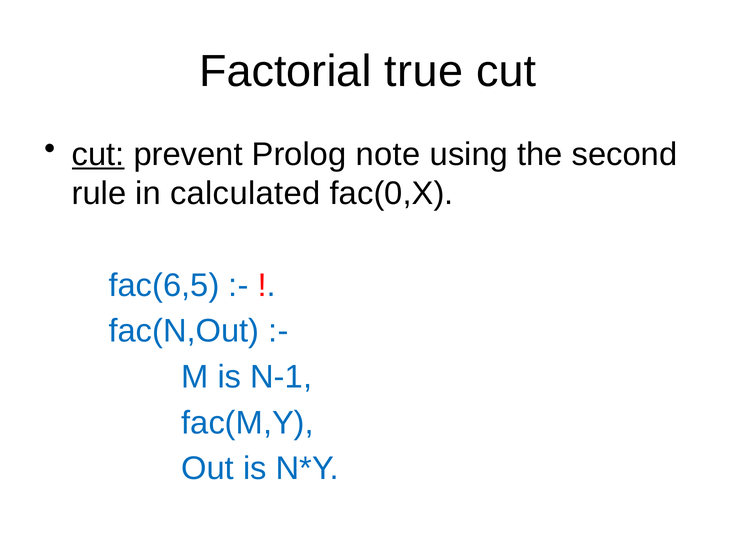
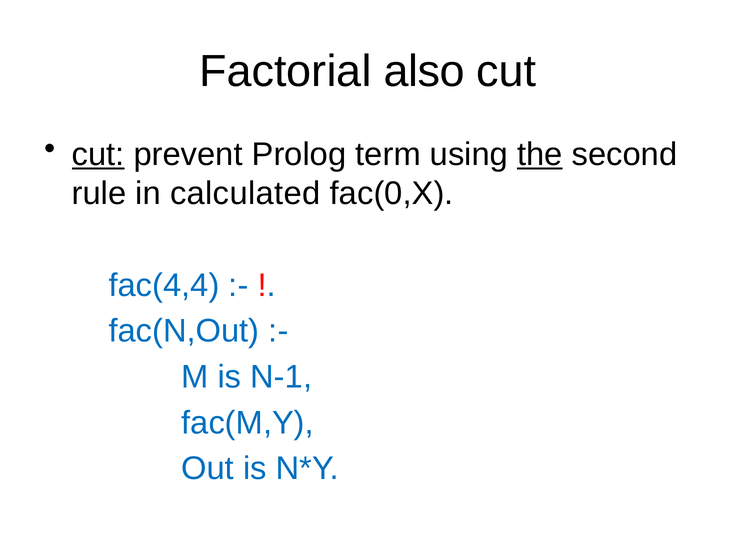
true: true -> also (424, 71)
note: note -> term (388, 154)
the underline: none -> present (540, 154)
fac(6,5: fac(6,5 -> fac(4,4 (164, 285)
